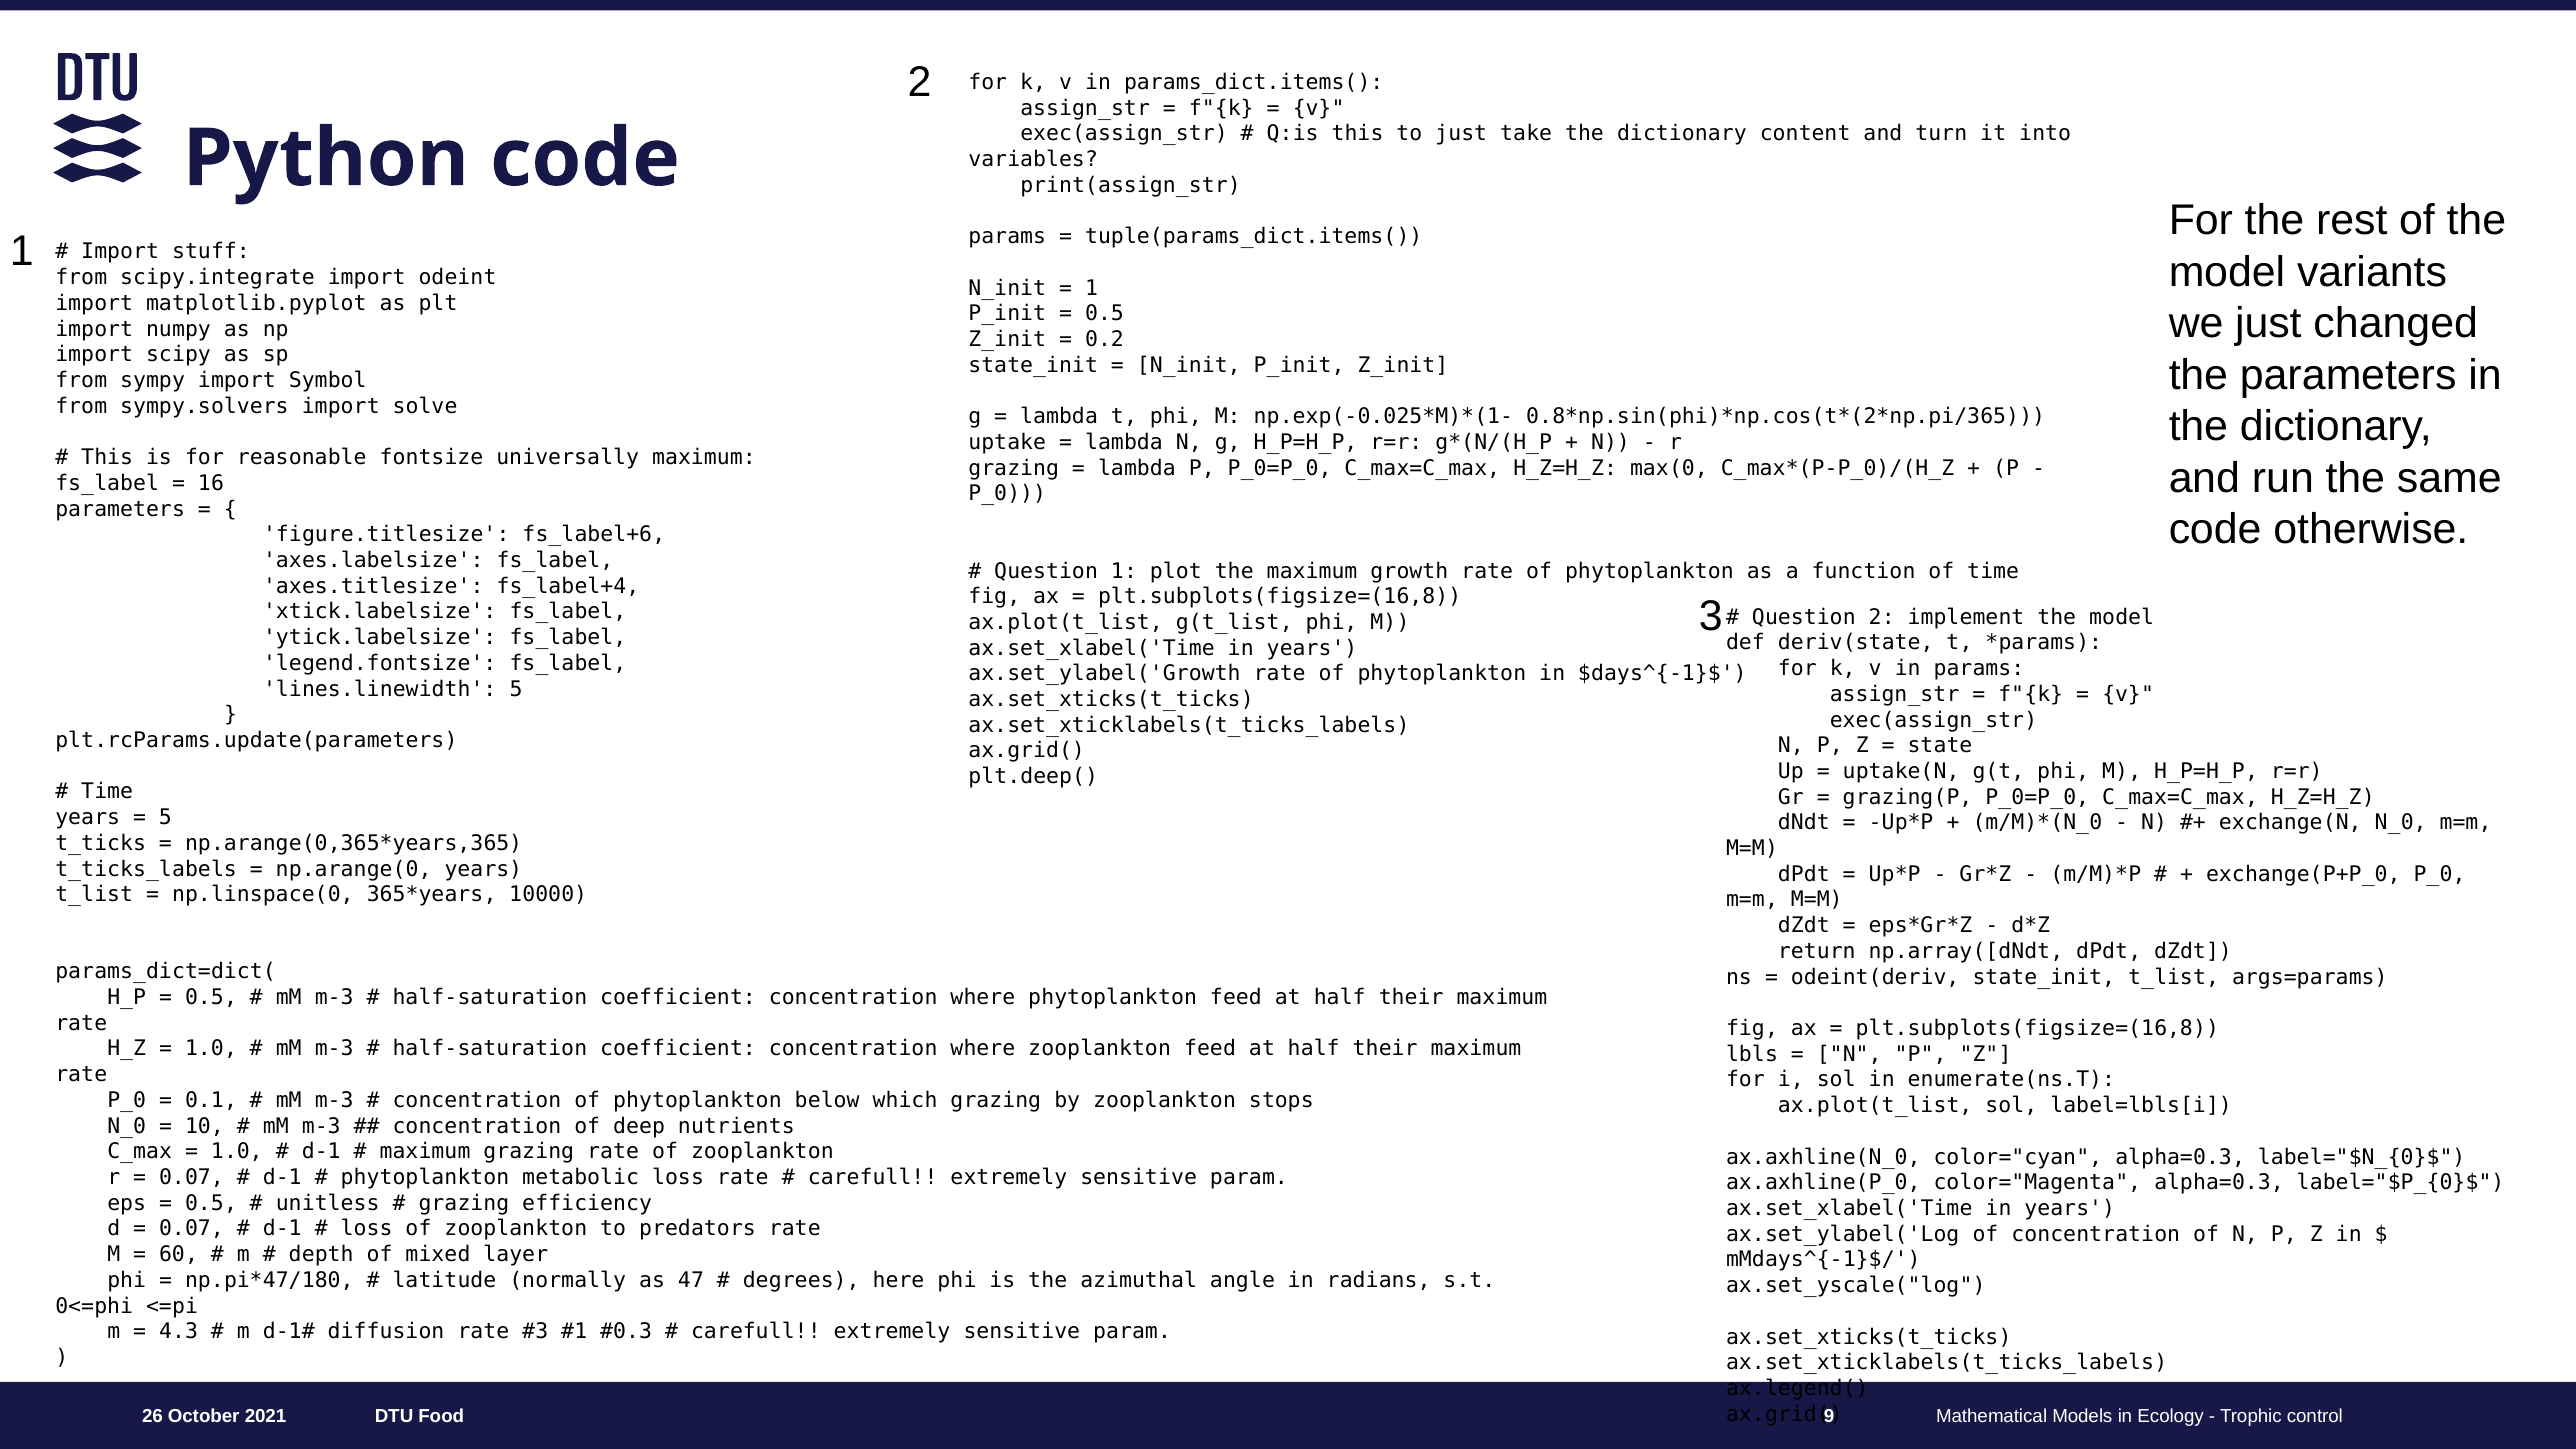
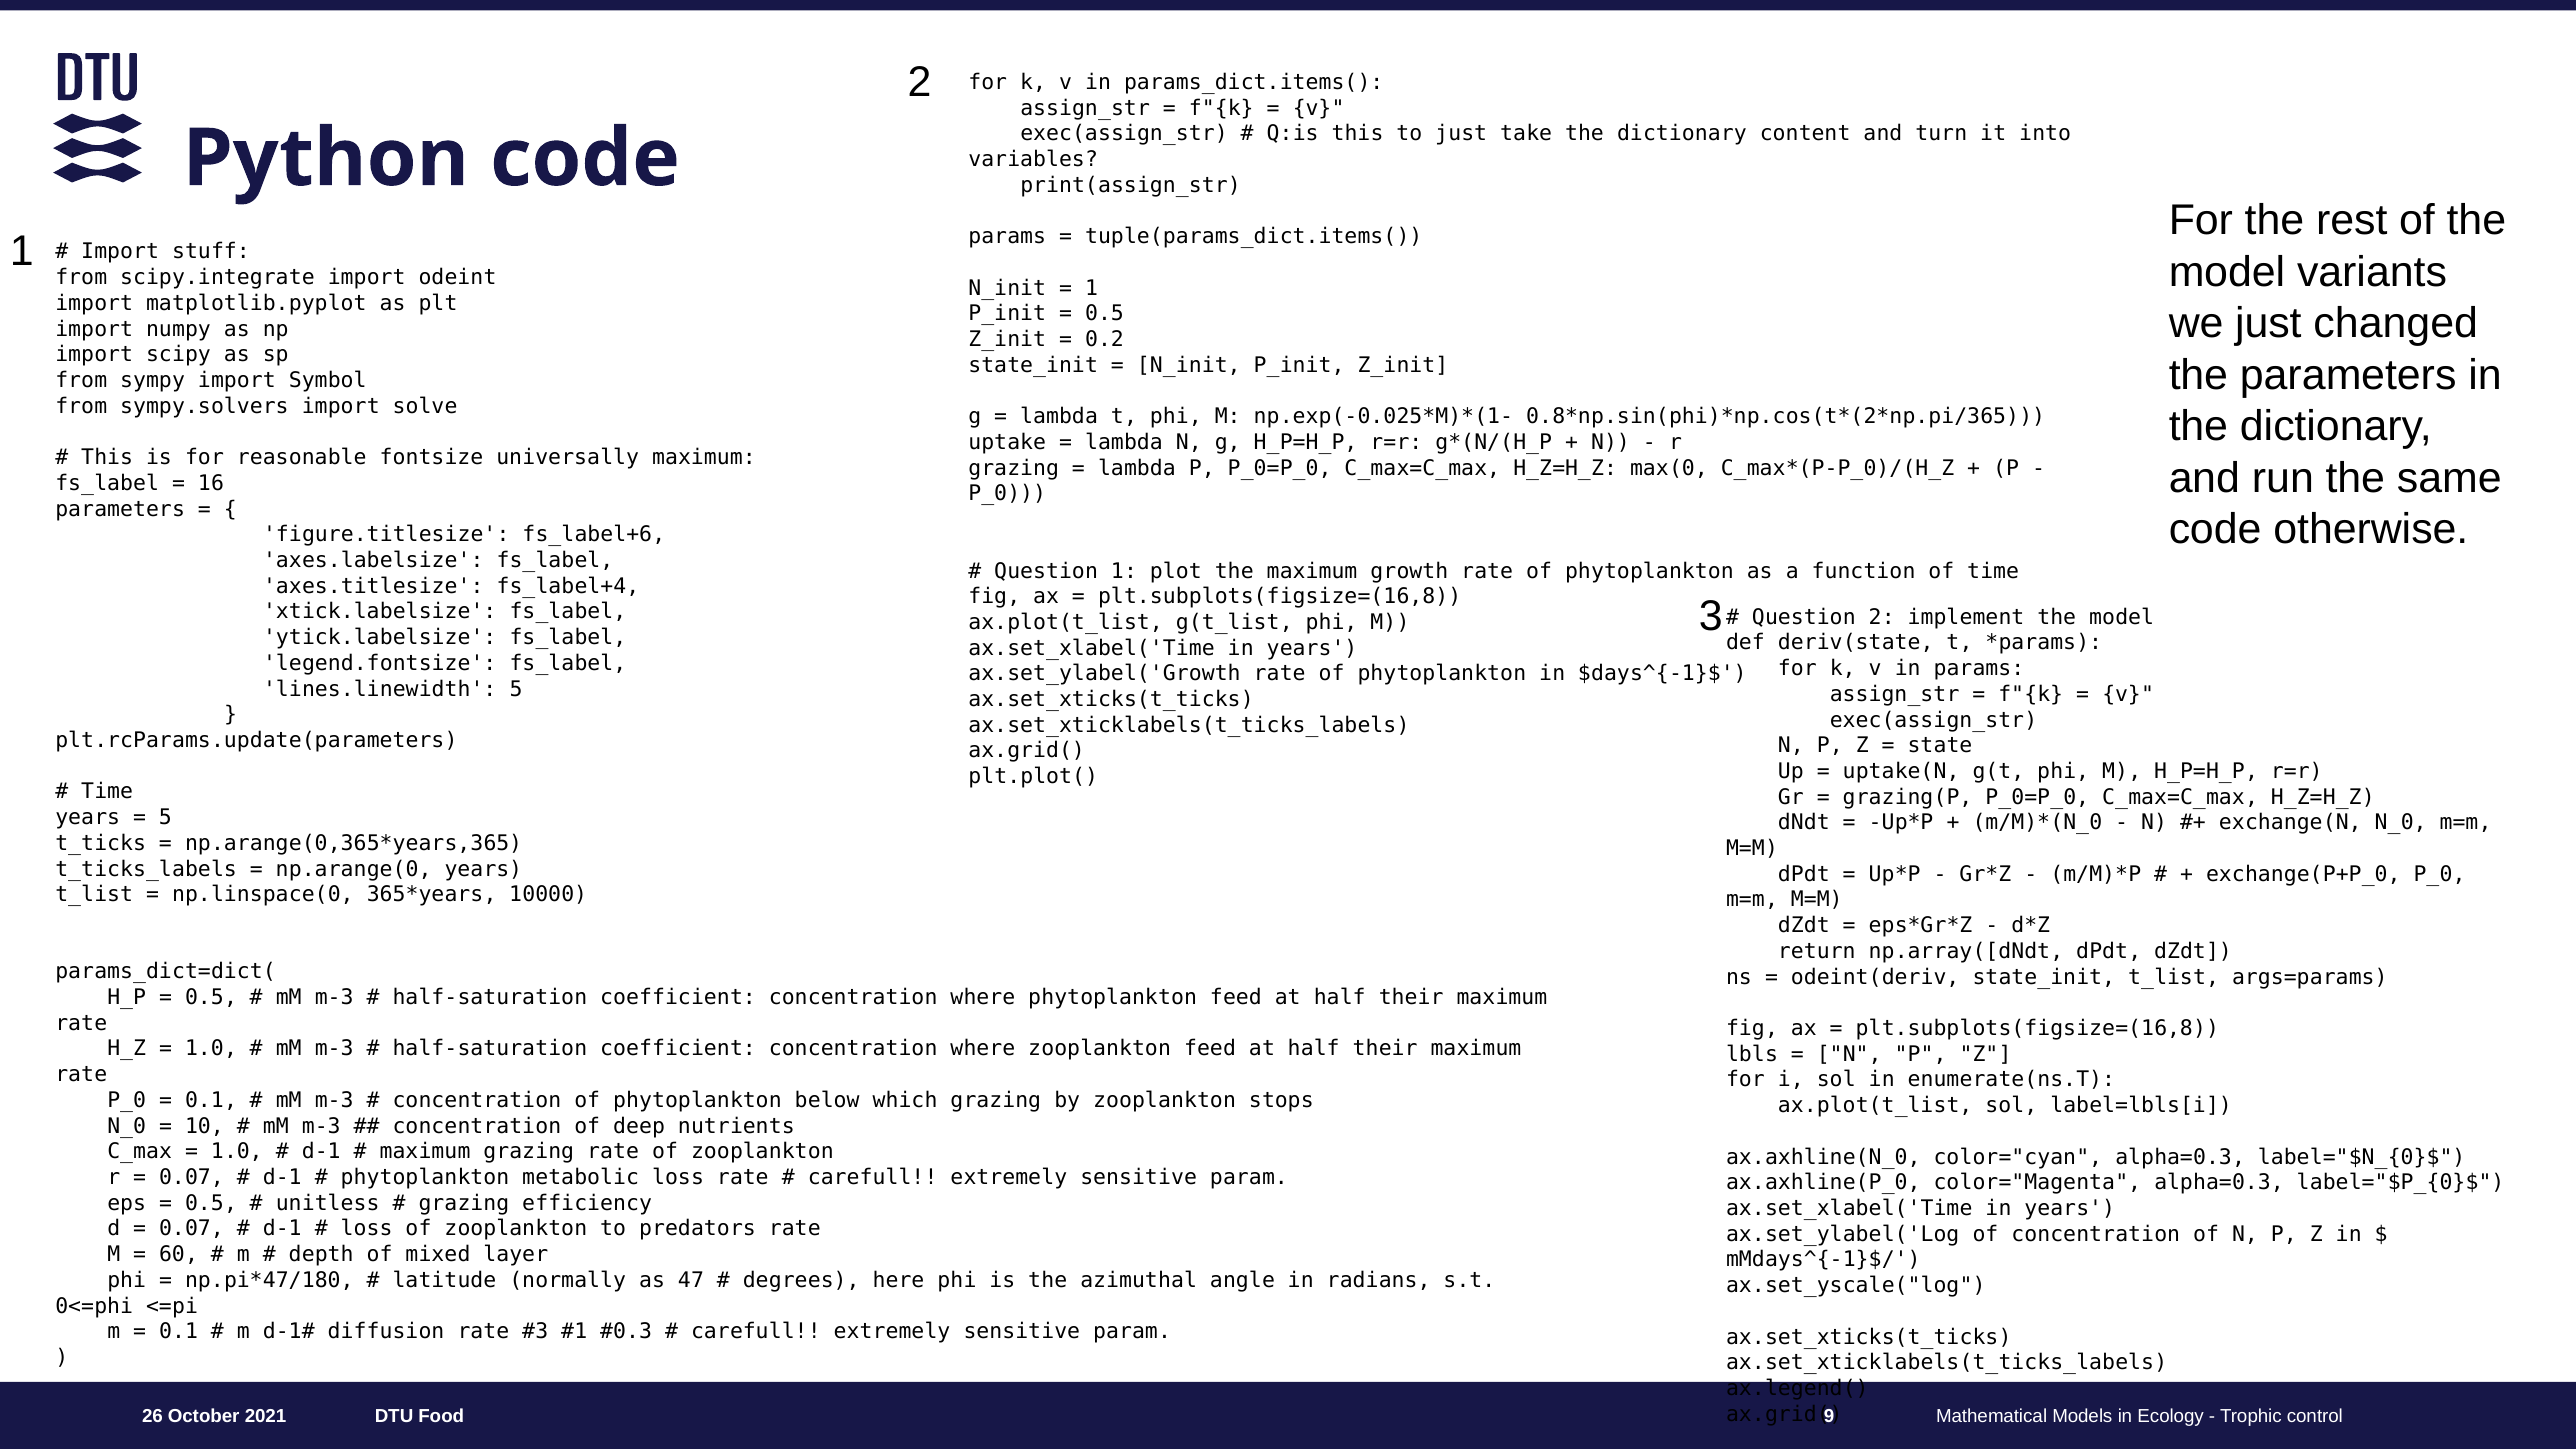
plt.deep(: plt.deep( -> plt.plot( (1033, 777)
4.3: 4.3 -> 0.1 (178, 1332)
